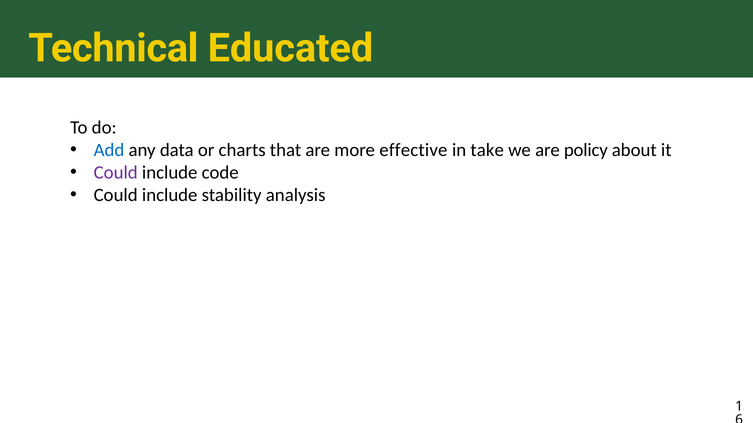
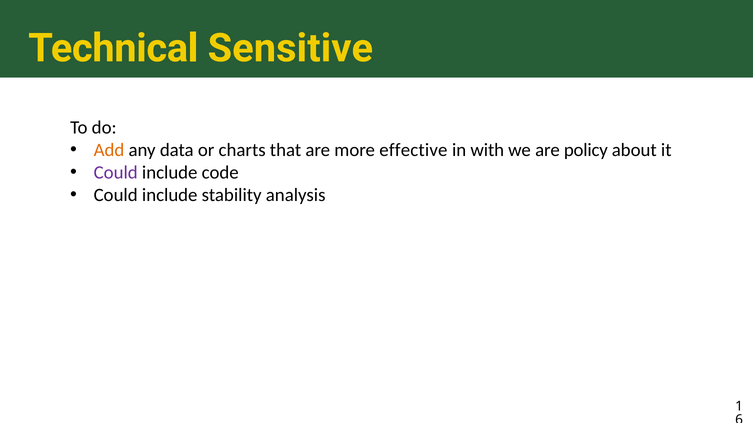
Educated: Educated -> Sensitive (290, 48)
Add colour: blue -> orange (109, 150)
take: take -> with (487, 150)
